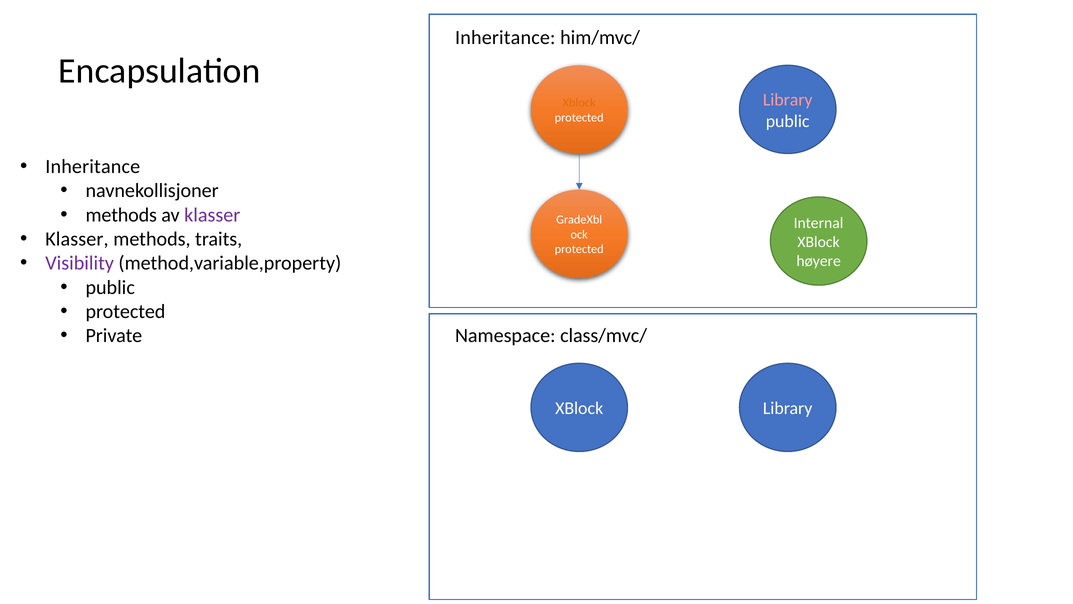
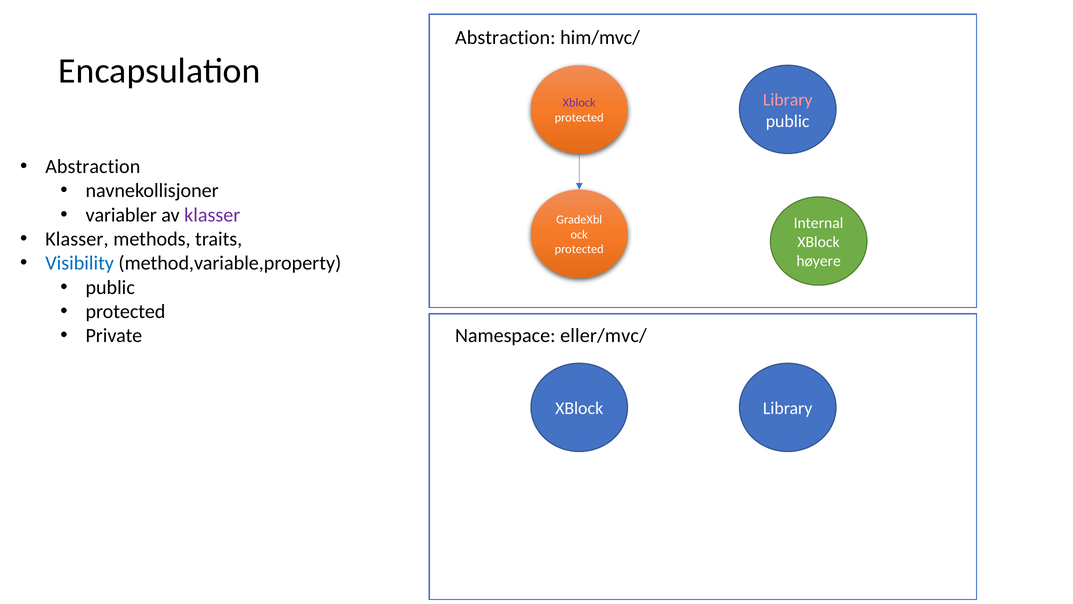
Inheritance: Inheritance -> Abstraction (505, 38)
Xblock colour: orange -> purple (579, 103)
Inheritance: Inheritance -> Abstraction (93, 167)
methods: methods -> variabler (121, 215)
Visibility colour: purple -> blue (80, 263)
class/mvc/: class/mvc/ -> eller/mvc/ (603, 336)
